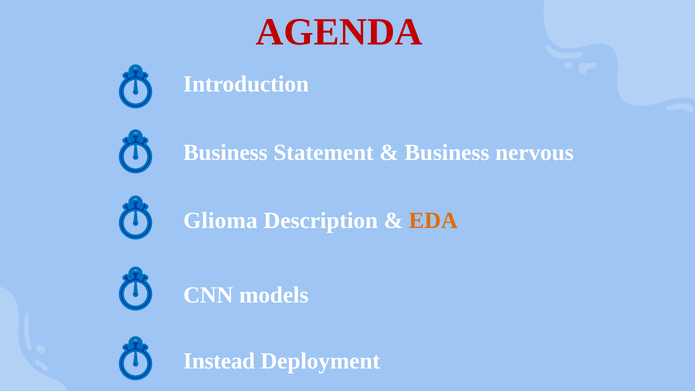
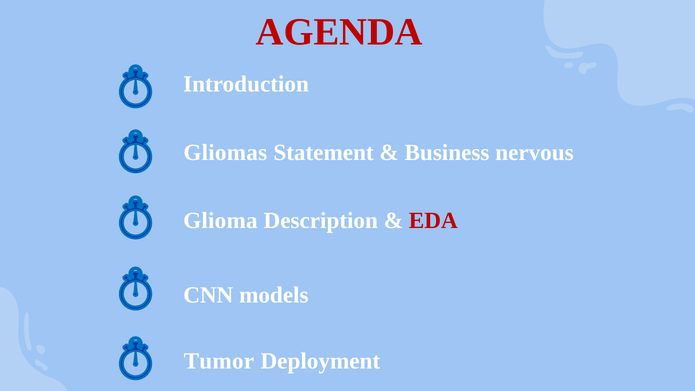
Business: Business -> Gliomas (225, 152)
EDA colour: orange -> red (433, 221)
Instead: Instead -> Tumor (219, 361)
